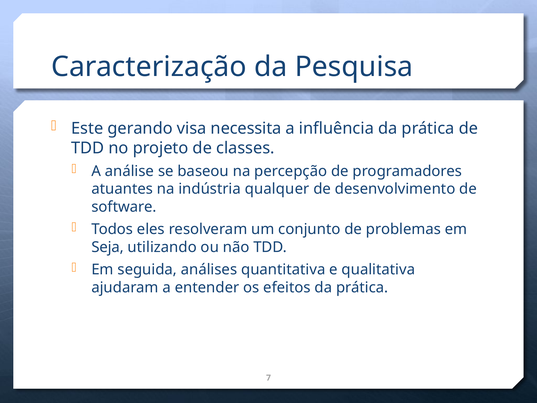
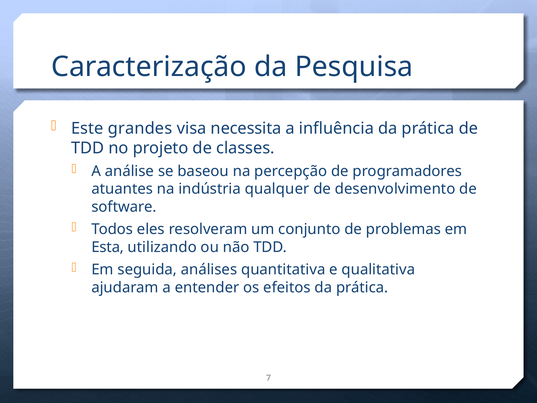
gerando: gerando -> grandes (140, 128)
Seja: Seja -> Esta (108, 247)
